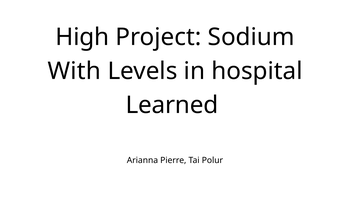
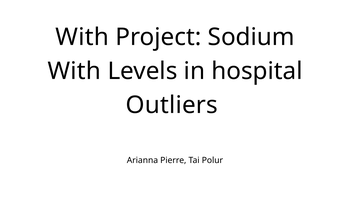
High: High -> With (82, 37)
Learned: Learned -> Outliers (172, 105)
